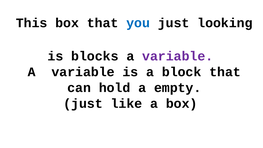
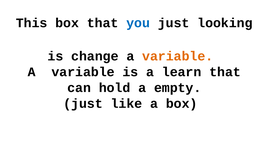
blocks: blocks -> change (95, 56)
variable colour: purple -> orange (178, 56)
block: block -> learn (182, 72)
